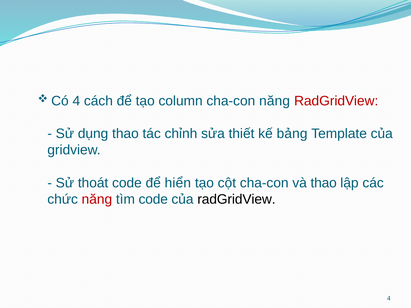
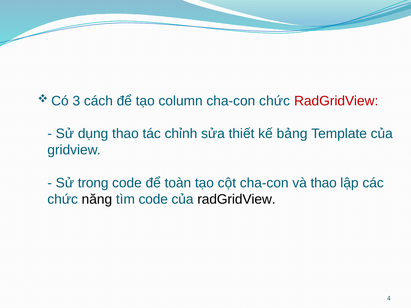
Có 4: 4 -> 3 (76, 101)
cha-con năng: năng -> chức (275, 101)
thoát: thoát -> trong (93, 183)
hiển: hiển -> toàn (178, 183)
năng colour: red -> black (97, 200)
